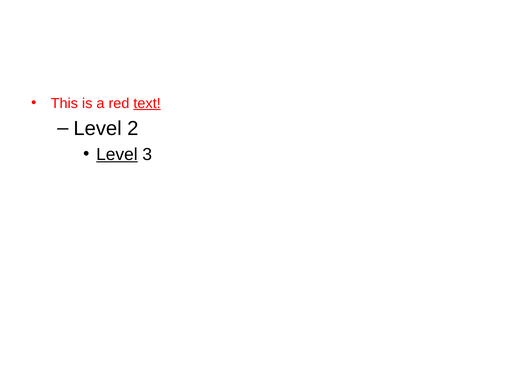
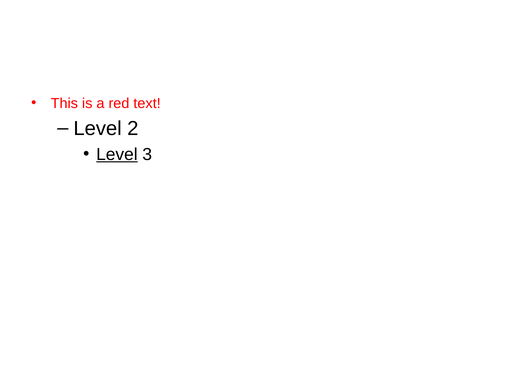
text underline: present -> none (147, 103)
